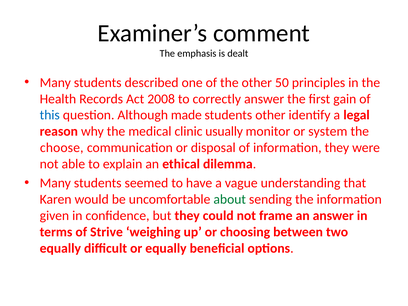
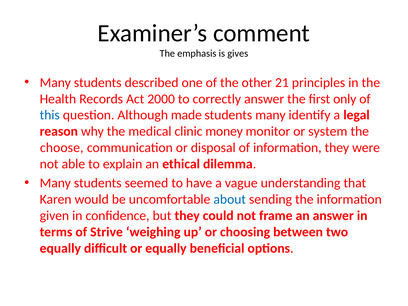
dealt: dealt -> gives (238, 53)
50: 50 -> 21 (282, 83)
2008: 2008 -> 2000 (161, 99)
gain: gain -> only (345, 99)
students other: other -> many (270, 115)
usually: usually -> money (224, 131)
about colour: green -> blue (230, 199)
